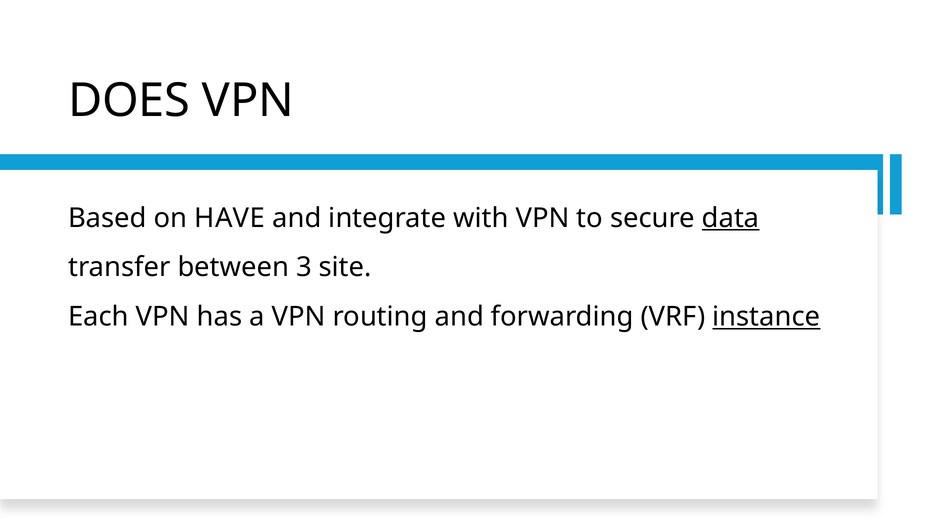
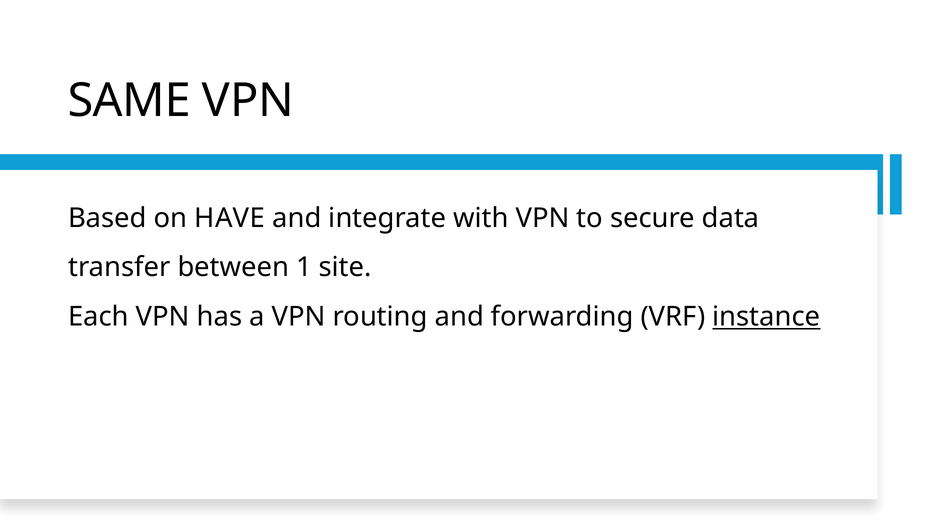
DOES: DOES -> SAME (129, 101)
data underline: present -> none (731, 218)
3: 3 -> 1 (304, 267)
